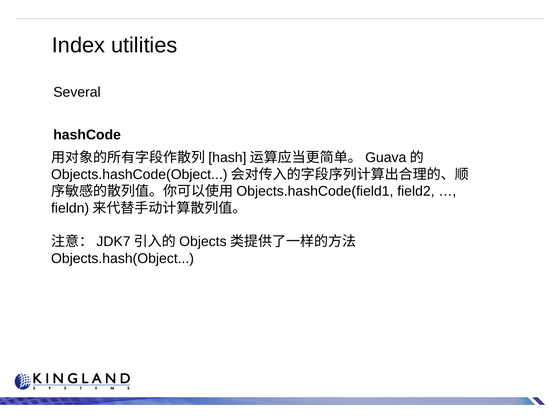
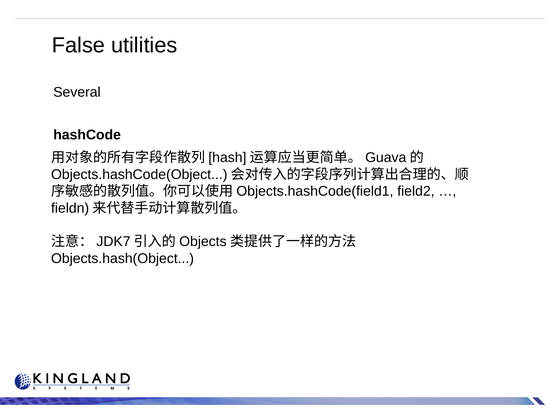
Index: Index -> False (79, 45)
